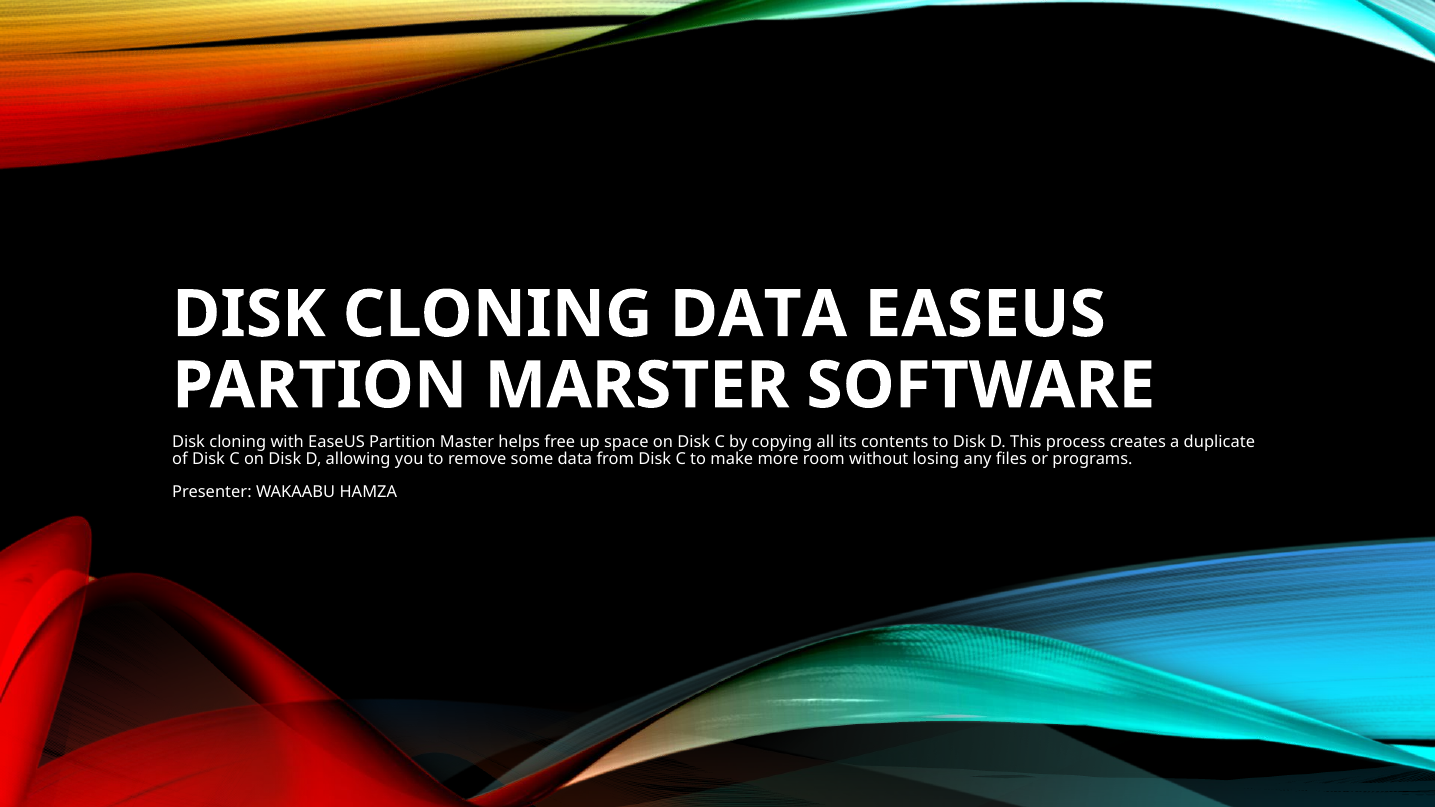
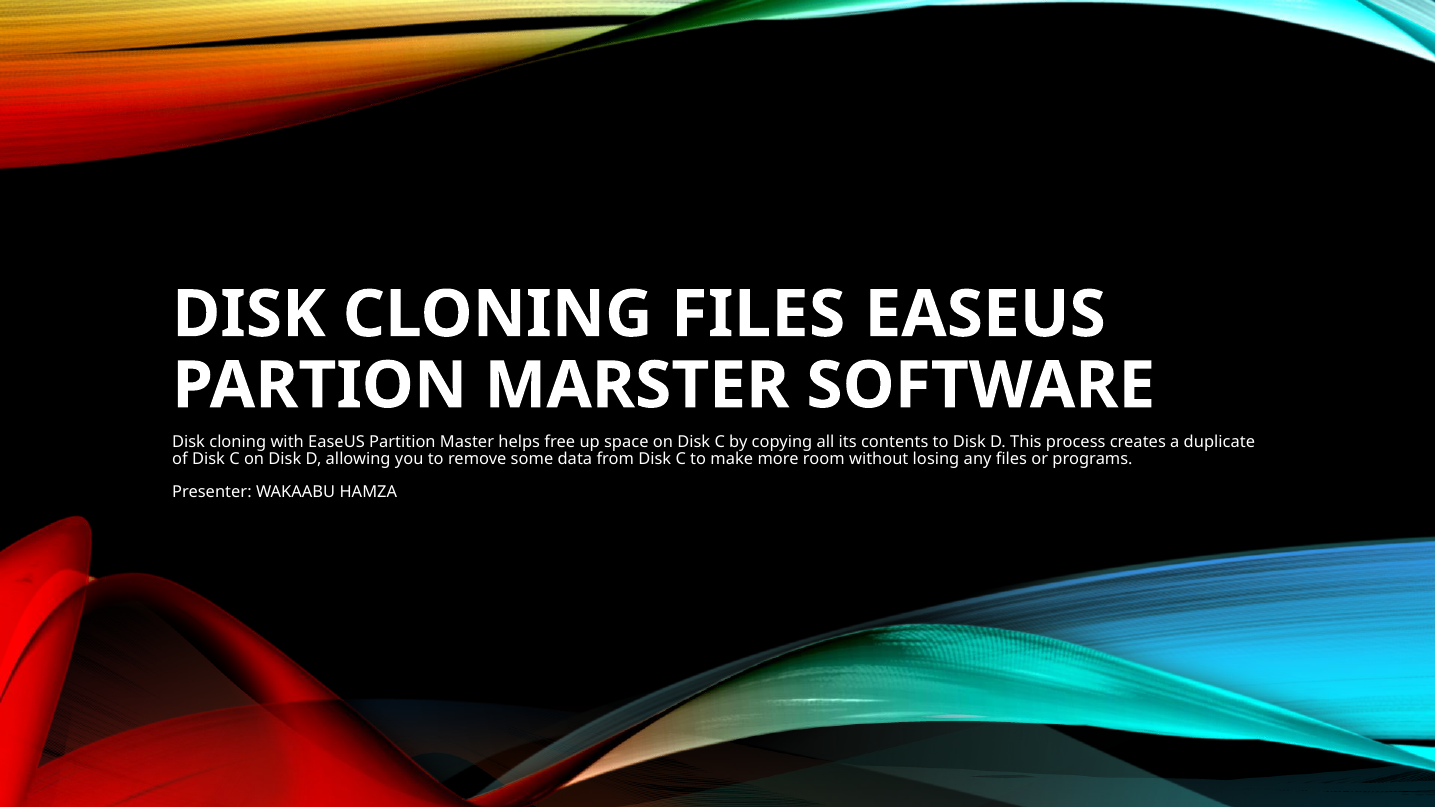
CLONING DATA: DATA -> FILES (758, 315)
